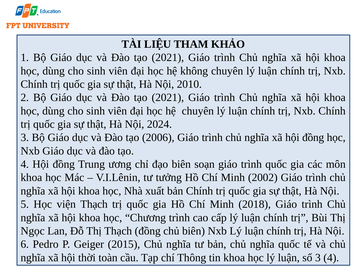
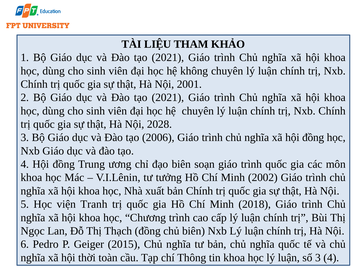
2010: 2010 -> 2001 (189, 84)
2024: 2024 -> 2028 (159, 124)
viện Thạch: Thạch -> Tranh (94, 204)
